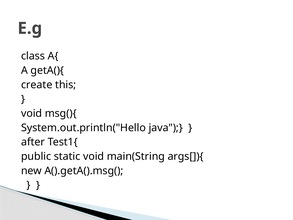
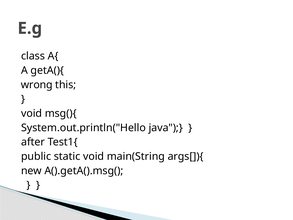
create: create -> wrong (37, 85)
